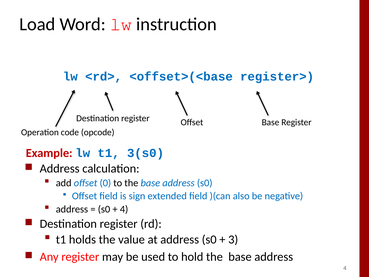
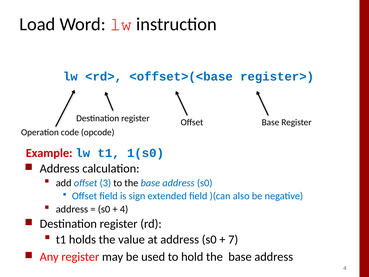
3(s0: 3(s0 -> 1(s0 (145, 153)
0: 0 -> 3 (105, 183)
3: 3 -> 7 (233, 239)
